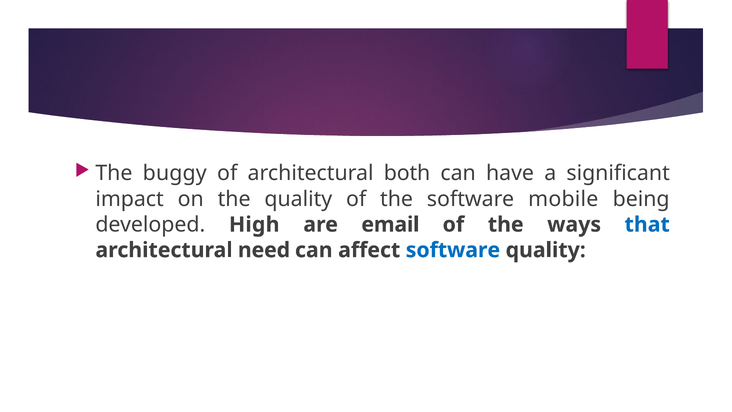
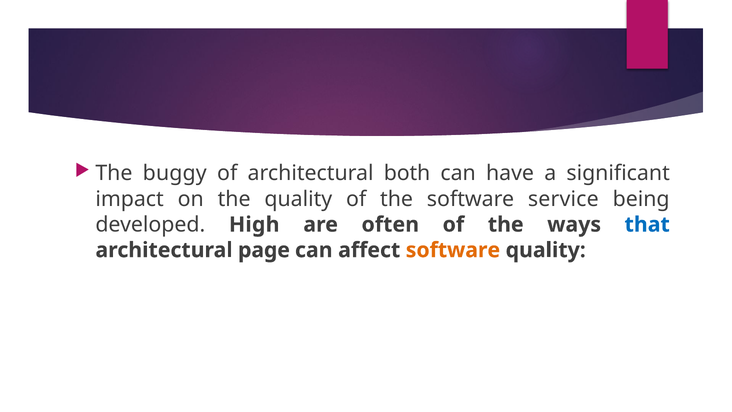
mobile: mobile -> service (563, 199)
email: email -> often (390, 224)
need: need -> page (264, 250)
software colour: blue -> orange (453, 250)
